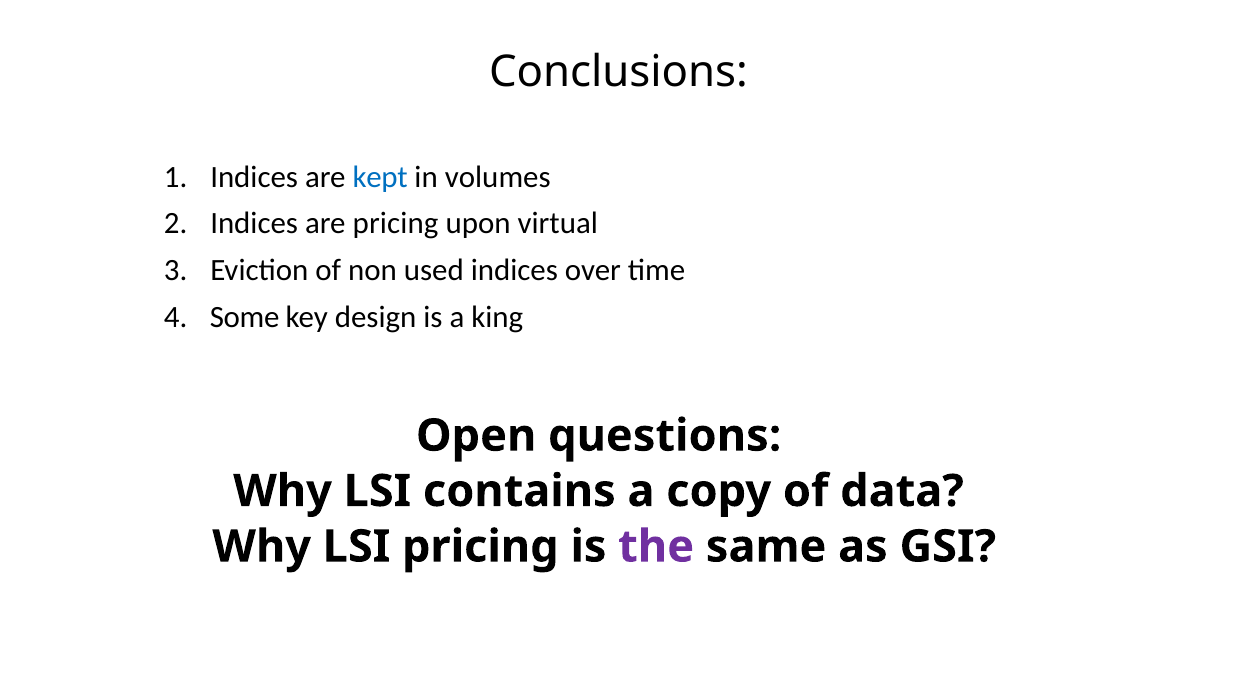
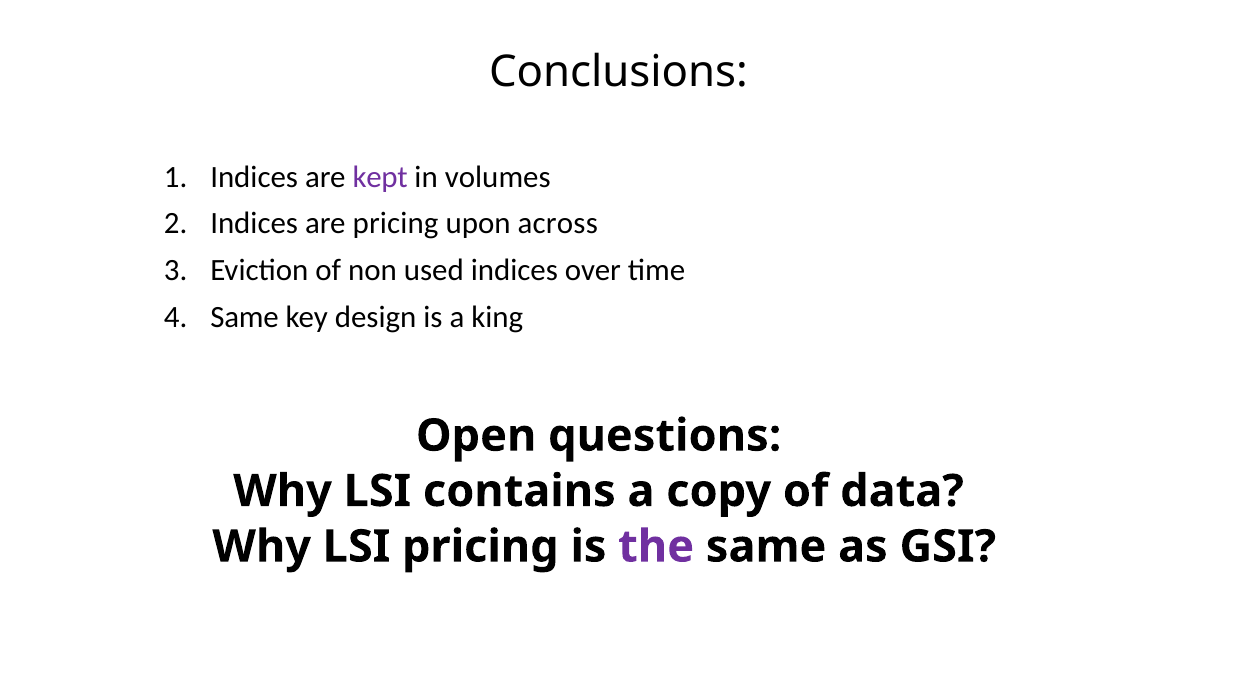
kept colour: blue -> purple (380, 177)
virtual: virtual -> across (558, 224)
Some: Some -> Same (245, 317)
